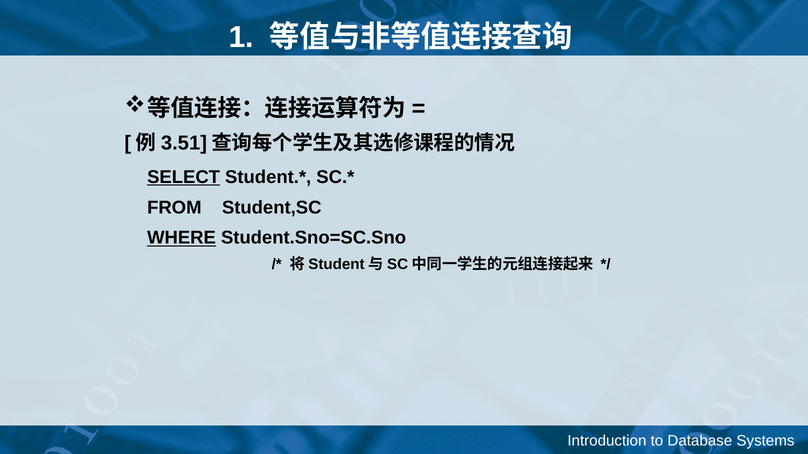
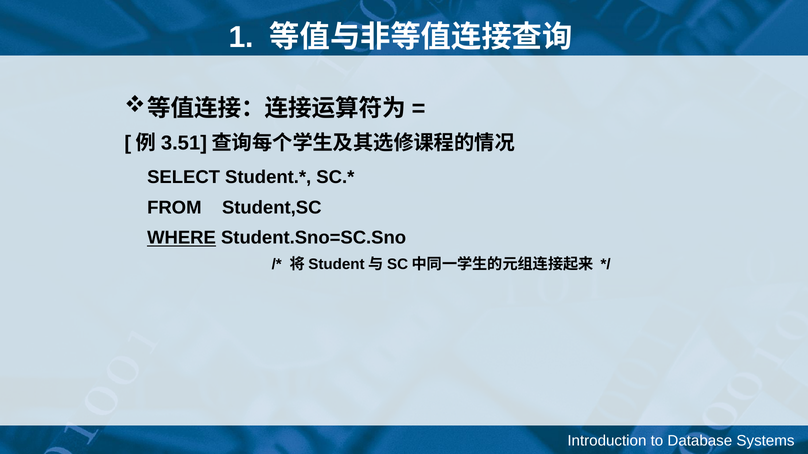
SELECT underline: present -> none (184, 177)
